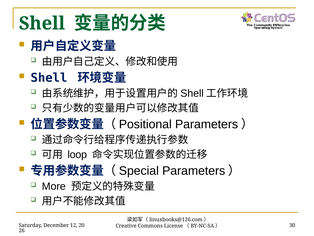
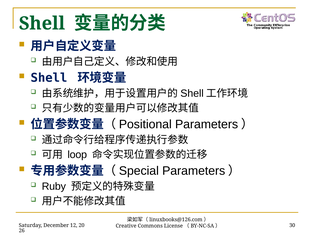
More: More -> Ruby (54, 186)
